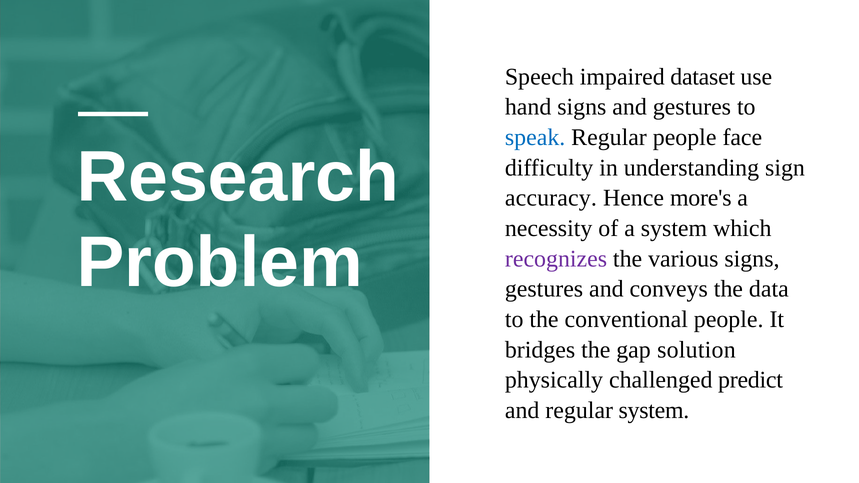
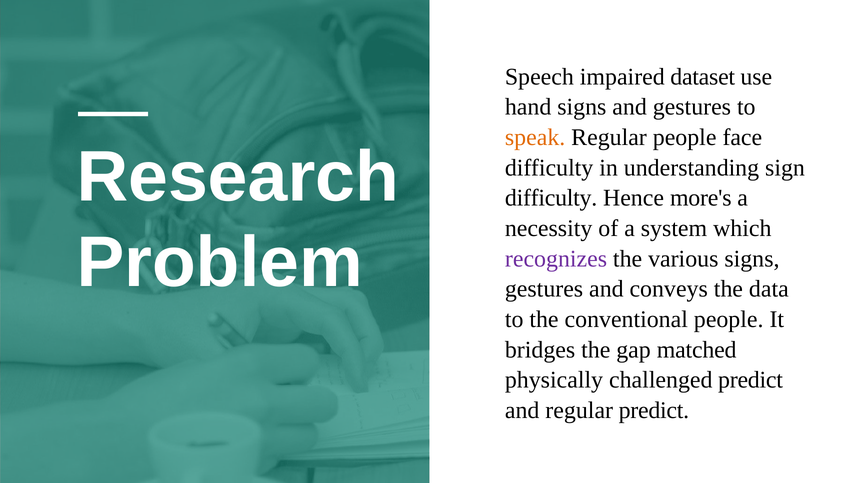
speak colour: blue -> orange (535, 137)
accuracy: accuracy -> difficulty (551, 198)
solution: solution -> matched (697, 350)
regular system: system -> predict (654, 410)
